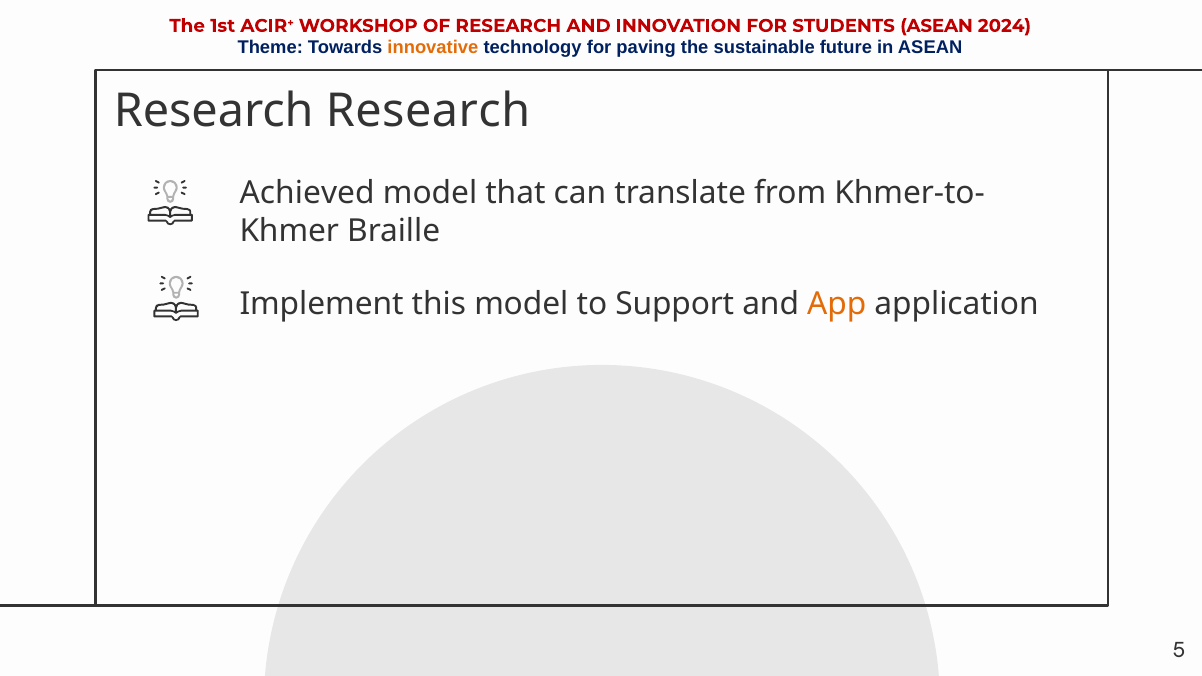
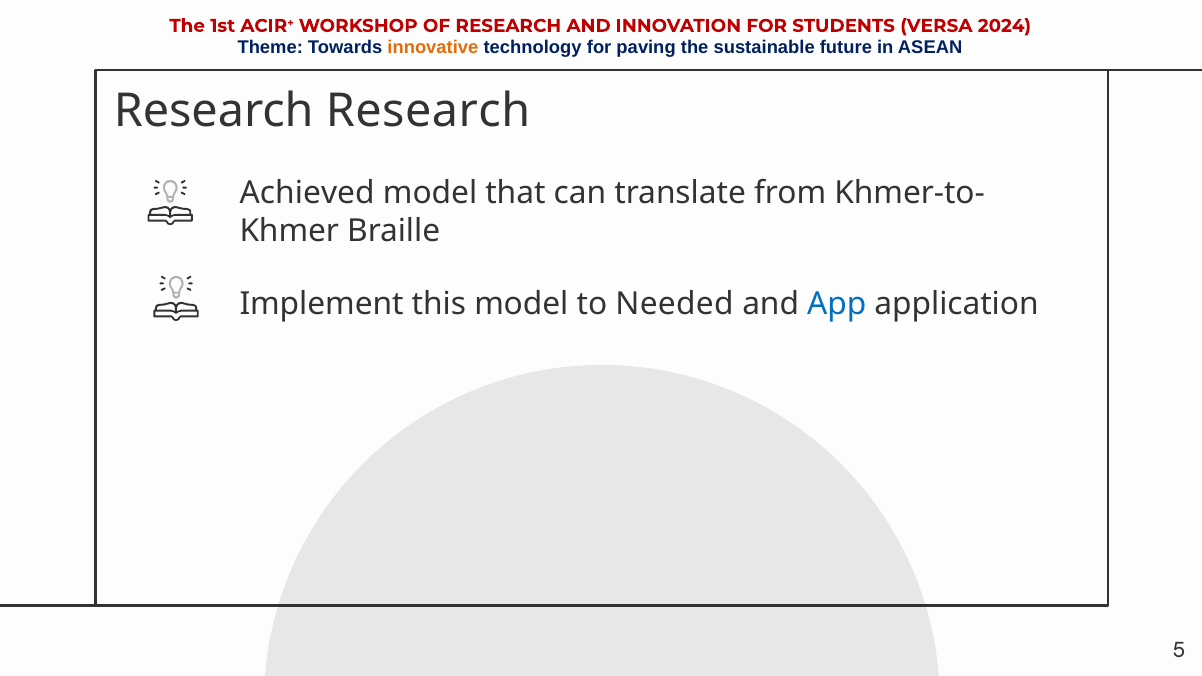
STUDENTS ASEAN: ASEAN -> VERSA (936, 26)
Support: Support -> Needed (675, 304)
App colour: orange -> blue (837, 304)
